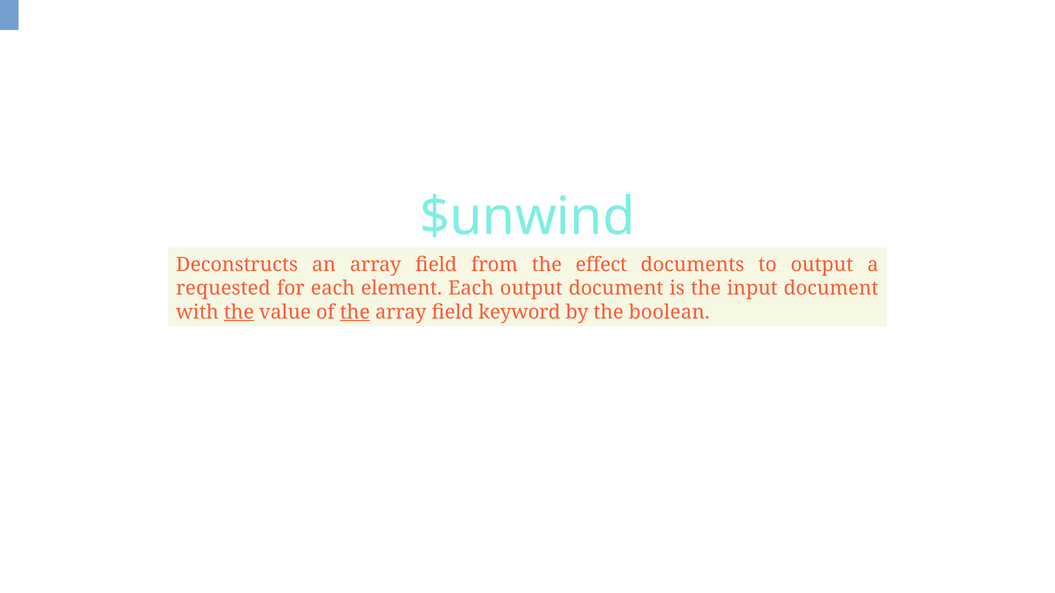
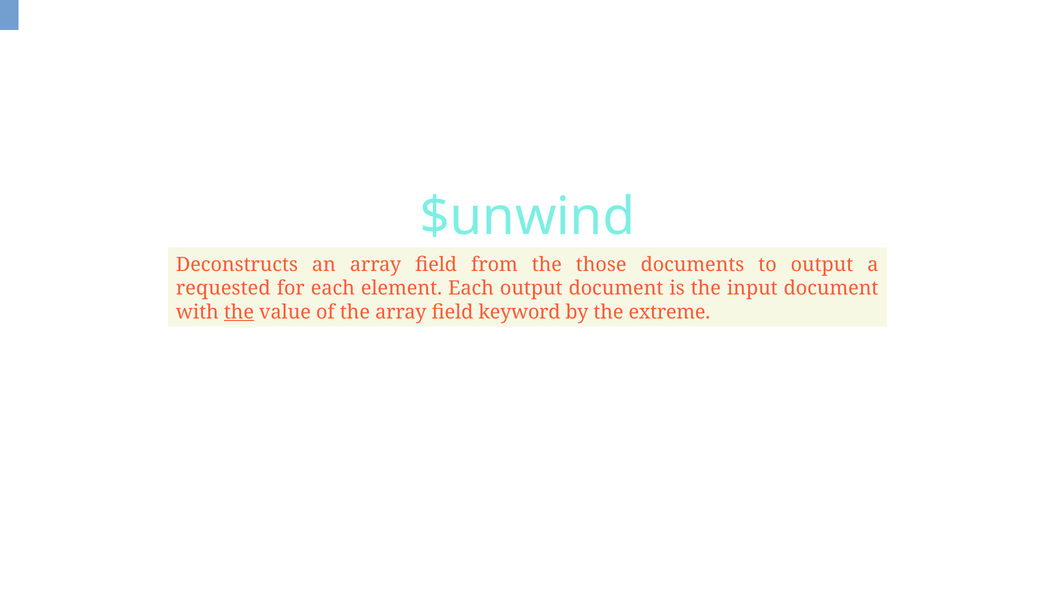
effect: effect -> those (601, 265)
the underline: present -> none (355, 312)
boolean: boolean -> extreme (669, 312)
